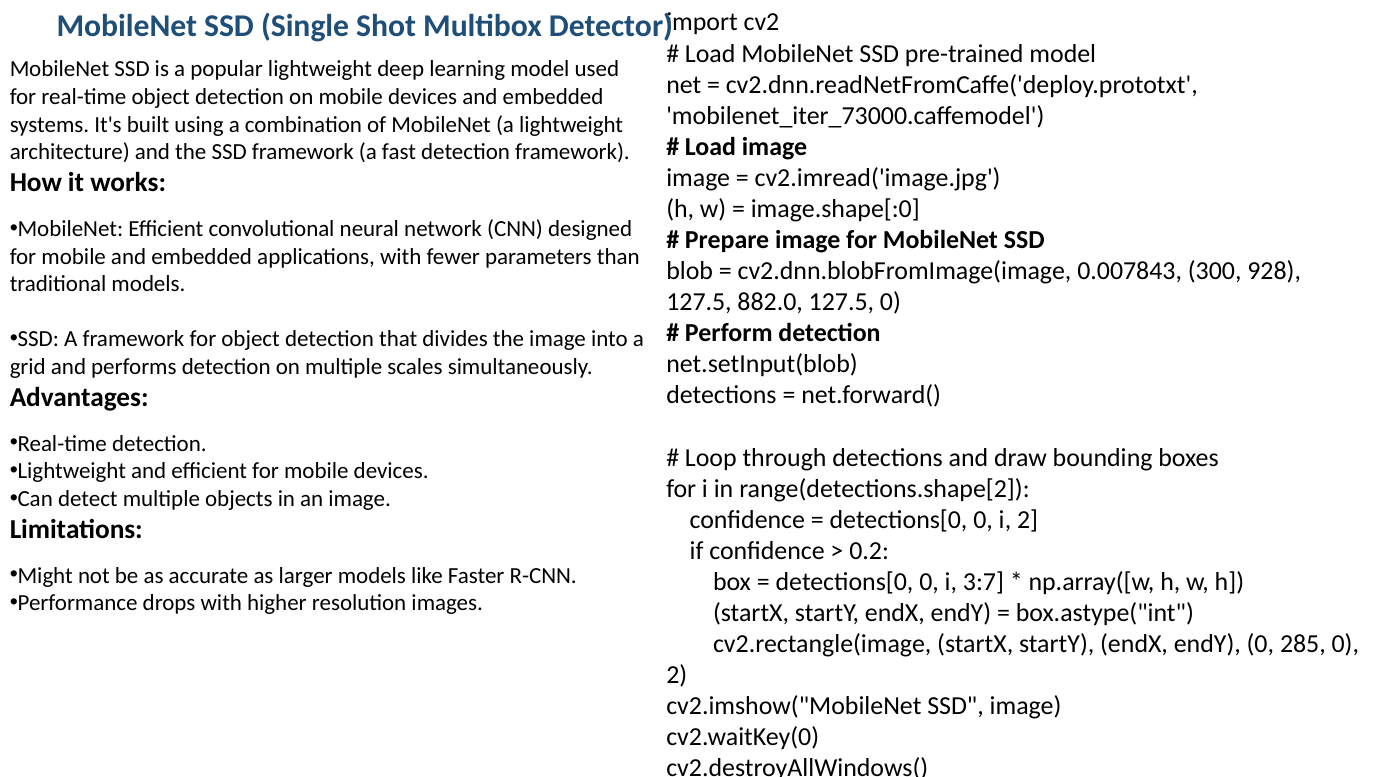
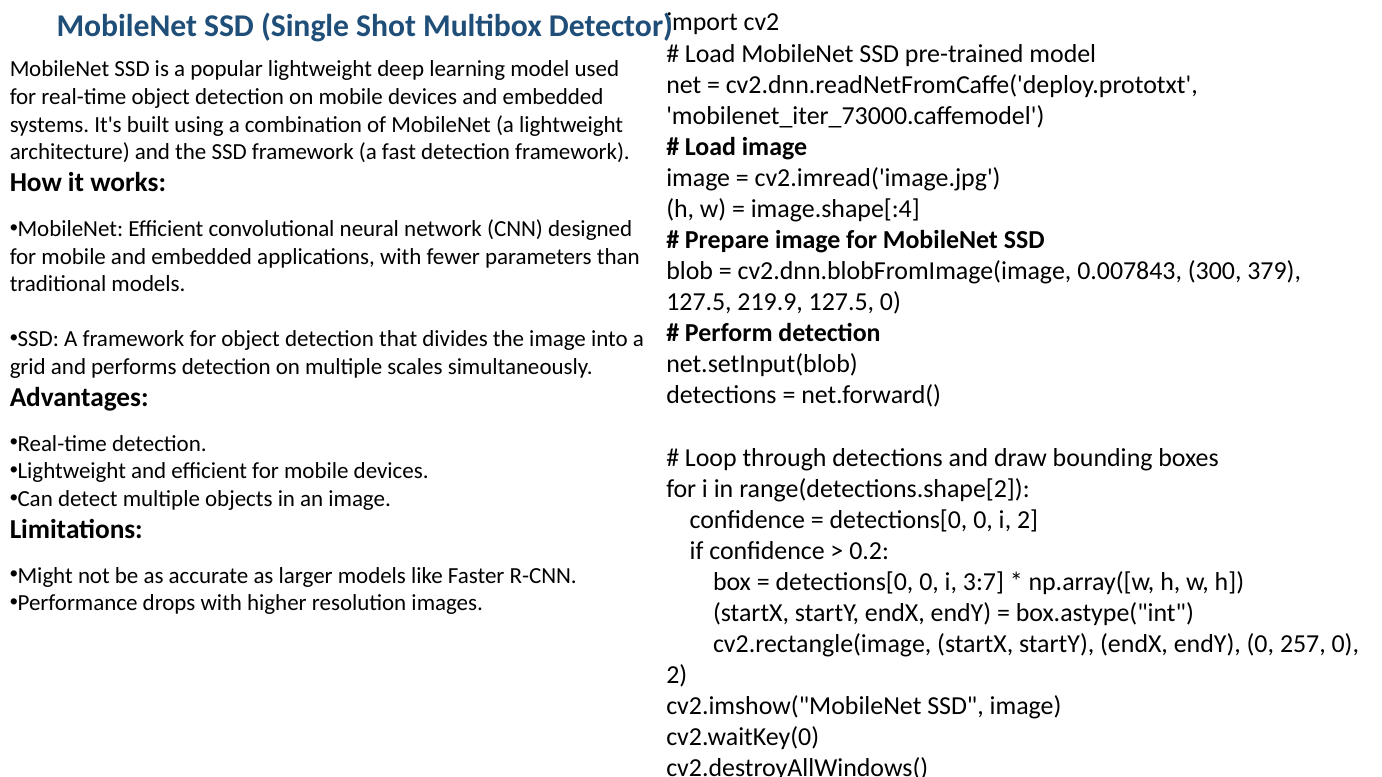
image.shape[:0: image.shape[:0 -> image.shape[:4 (835, 209)
928: 928 -> 379 (1274, 271)
882.0: 882.0 -> 219.9 (770, 302)
285: 285 -> 257 (1303, 644)
